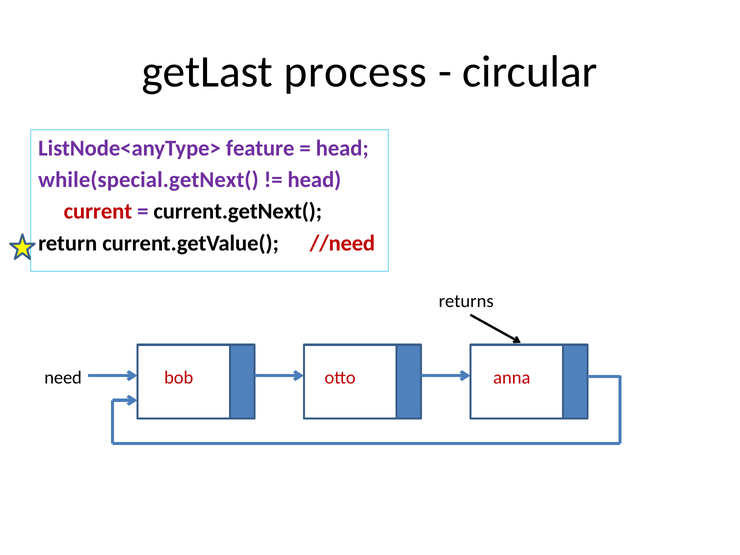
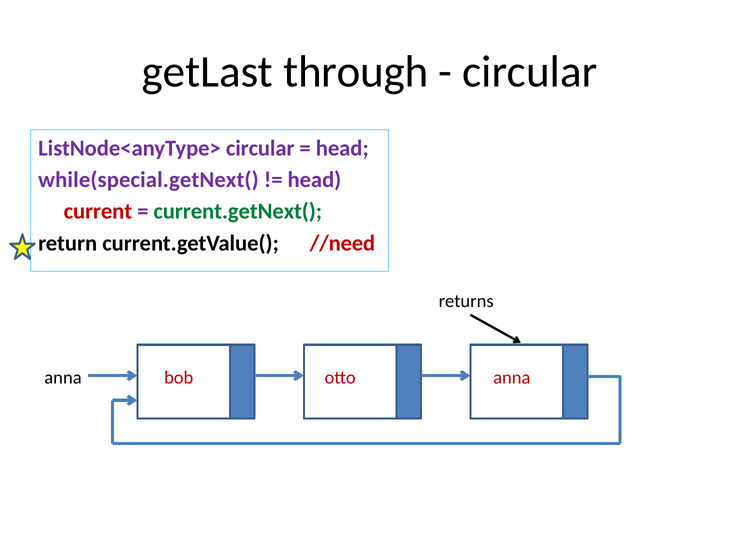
process: process -> through (356, 72)
ListNode<anyType> feature: feature -> circular (260, 148)
current.getNext( colour: black -> green (238, 212)
need: need -> anna (63, 378)
